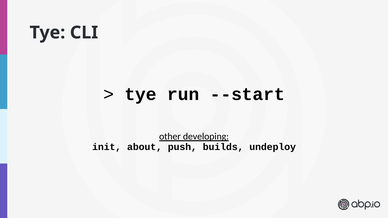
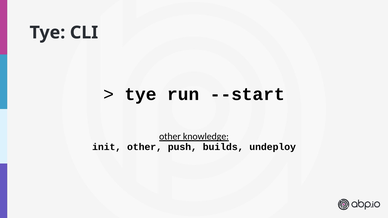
developing: developing -> knowledge (206, 137)
init about: about -> other (145, 147)
